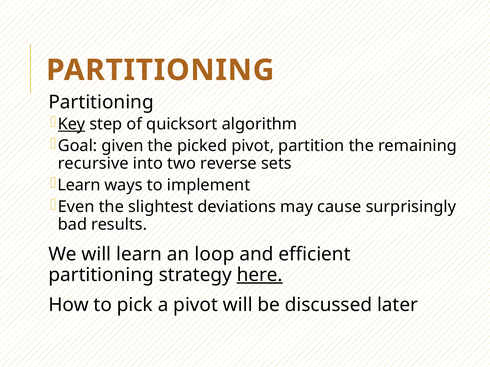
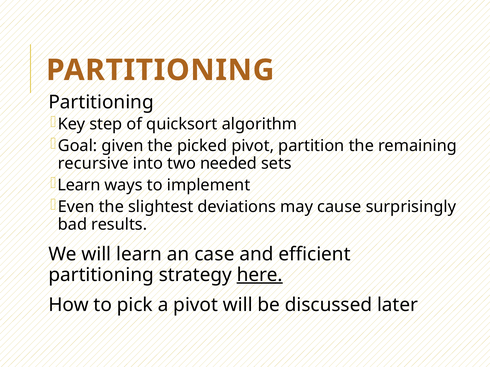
Key underline: present -> none (72, 124)
reverse: reverse -> needed (229, 164)
loop: loop -> case (214, 255)
